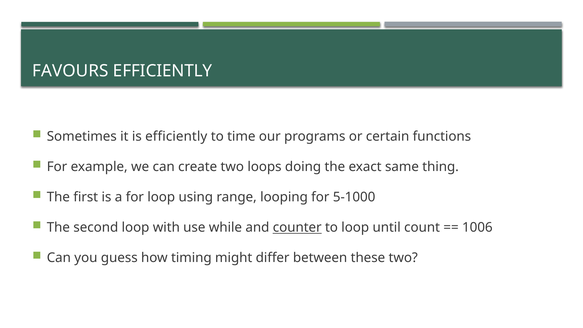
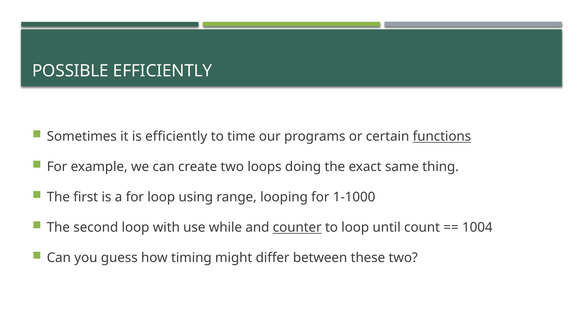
FAVOURS: FAVOURS -> POSSIBLE (70, 71)
functions underline: none -> present (442, 136)
5-1000: 5-1000 -> 1-1000 (354, 197)
1006: 1006 -> 1004 (477, 227)
